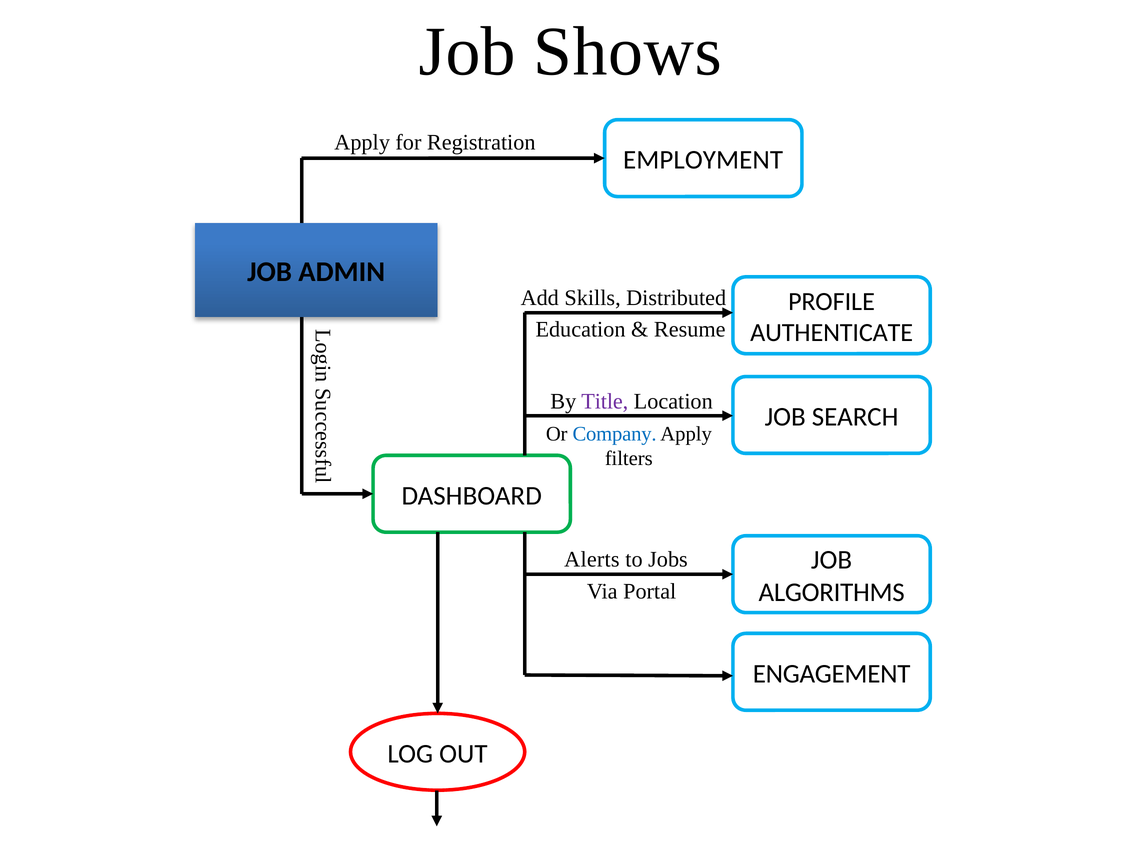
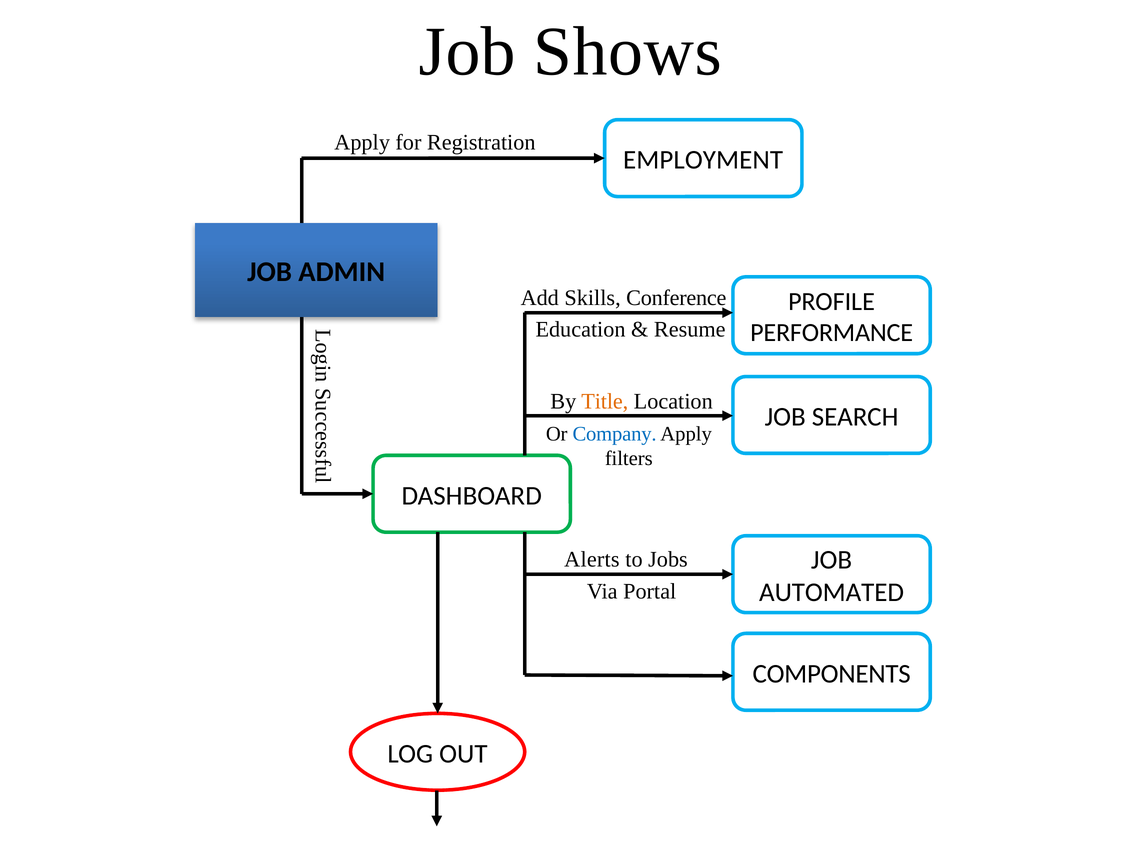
Distributed: Distributed -> Conference (676, 298)
AUTHENTICATE: AUTHENTICATE -> PERFORMANCE (832, 333)
Title colour: purple -> orange (605, 402)
ALGORITHMS: ALGORITHMS -> AUTOMATED (832, 593)
ENGAGEMENT: ENGAGEMENT -> COMPONENTS (832, 674)
